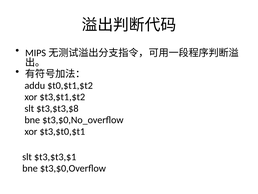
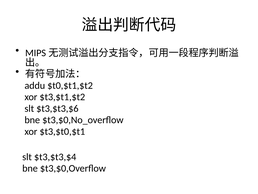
$t3,$t3,$8: $t3,$t3,$8 -> $t3,$t3,$6 (57, 108)
$t3,$t3,$1: $t3,$t3,$1 -> $t3,$t3,$4 (55, 157)
